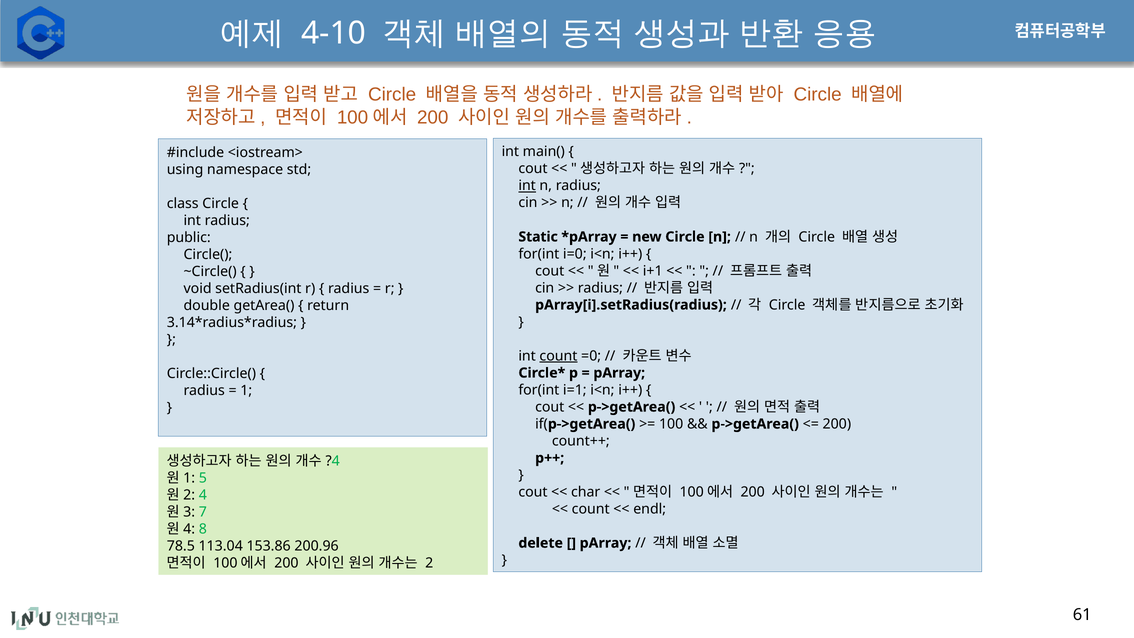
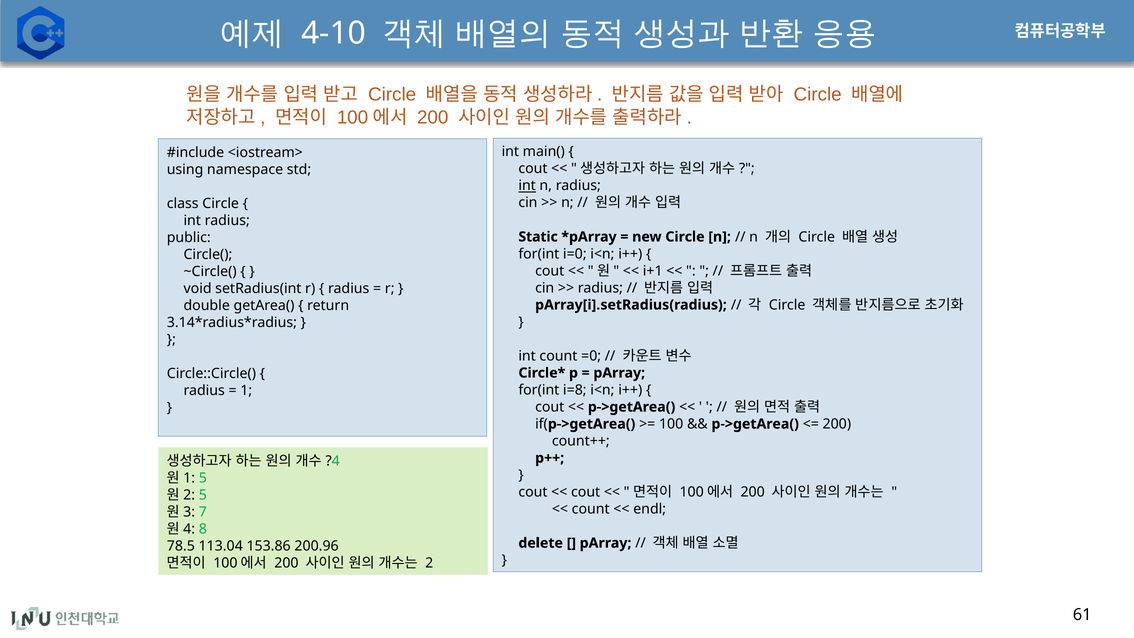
count underline: present -> none (558, 356)
i=1: i=1 -> i=8 (575, 390)
char: char -> cout (586, 492)
4: 4 -> 5 (203, 495)
